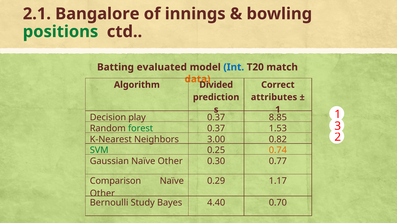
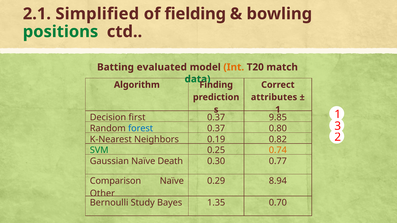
Bangalore: Bangalore -> Simplified (97, 14)
innings: innings -> fielding (195, 14)
Int colour: blue -> orange (234, 67)
data colour: orange -> green (198, 79)
Divided: Divided -> Finding (216, 85)
play: play -> first (137, 118)
8.85: 8.85 -> 9.85 (278, 118)
forest colour: green -> blue (141, 129)
1.53: 1.53 -> 0.80 (278, 129)
3.00: 3.00 -> 0.19 (216, 140)
Gaussian Naïve Other: Other -> Death (170, 161)
1.17: 1.17 -> 8.94 (278, 181)
4.40: 4.40 -> 1.35 (216, 203)
